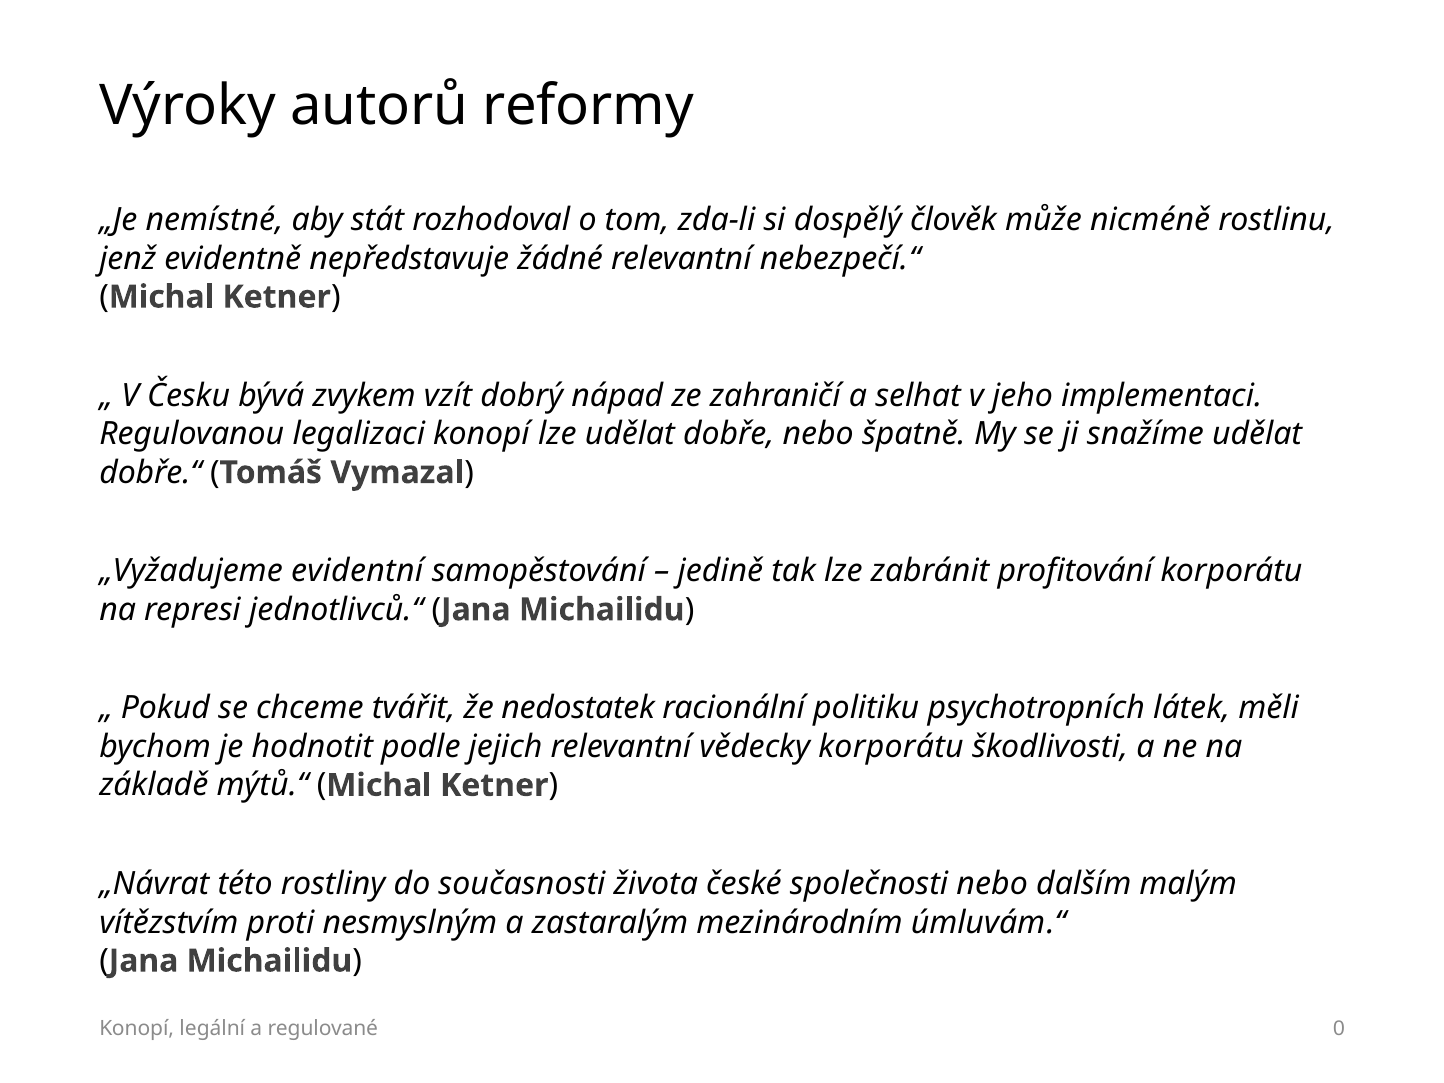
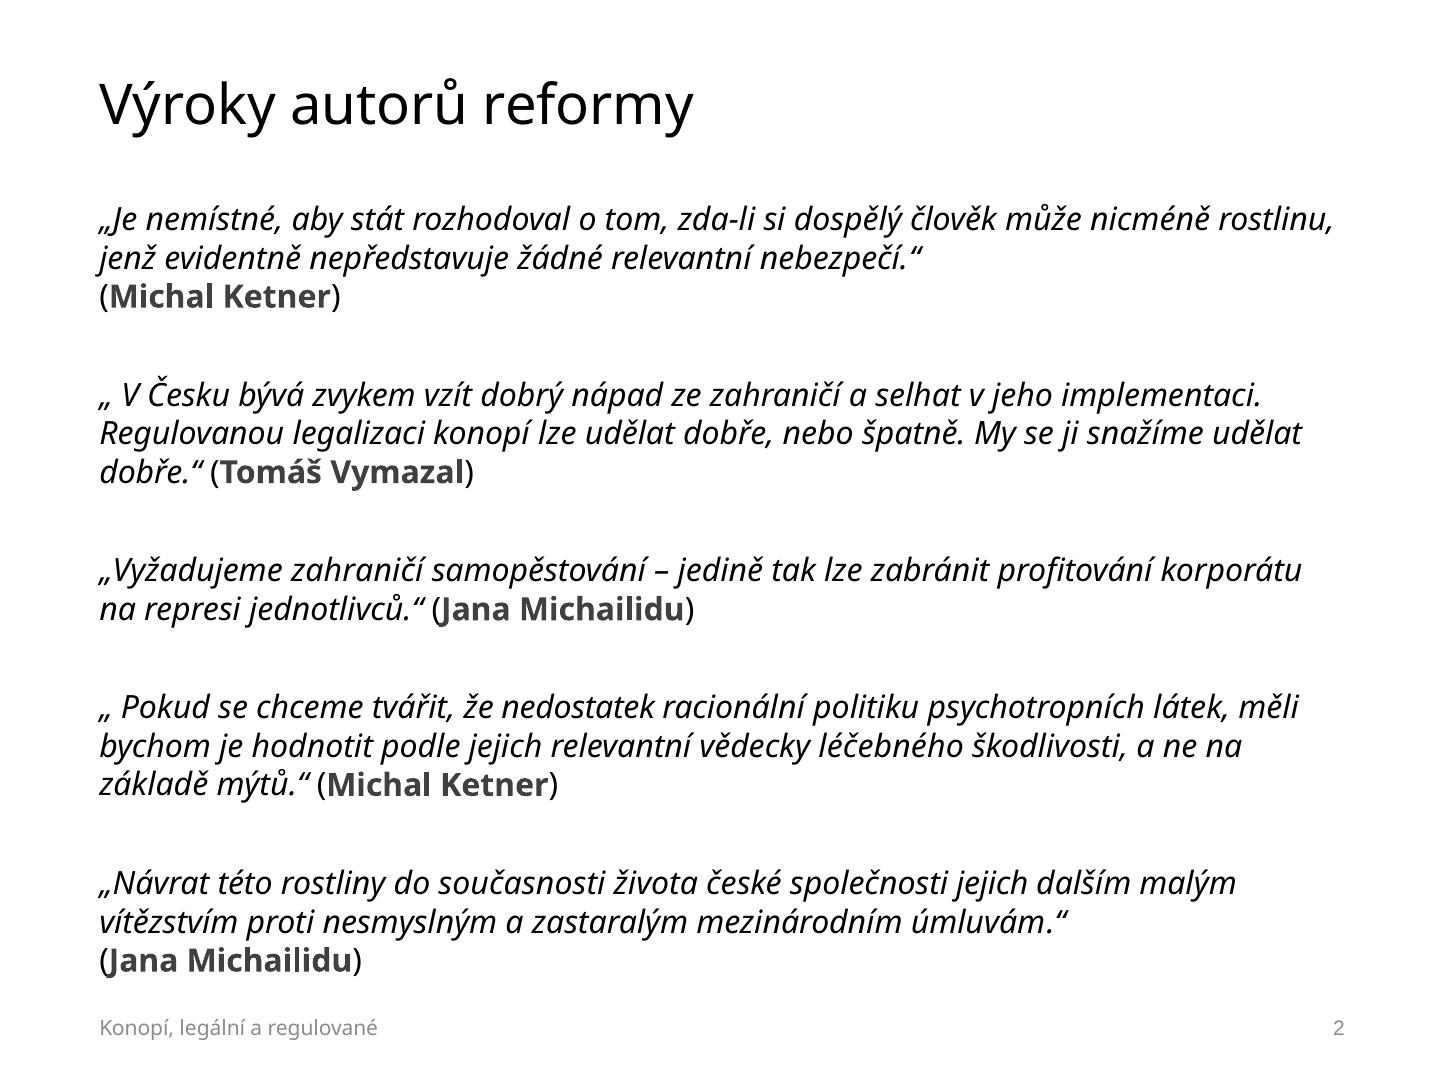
„Vyžadujeme evidentní: evidentní -> zahraničí (357, 571)
vědecky korporátu: korporátu -> léčebného (891, 747)
společnosti nebo: nebo -> jejich (992, 884)
0: 0 -> 2 (1339, 1028)
